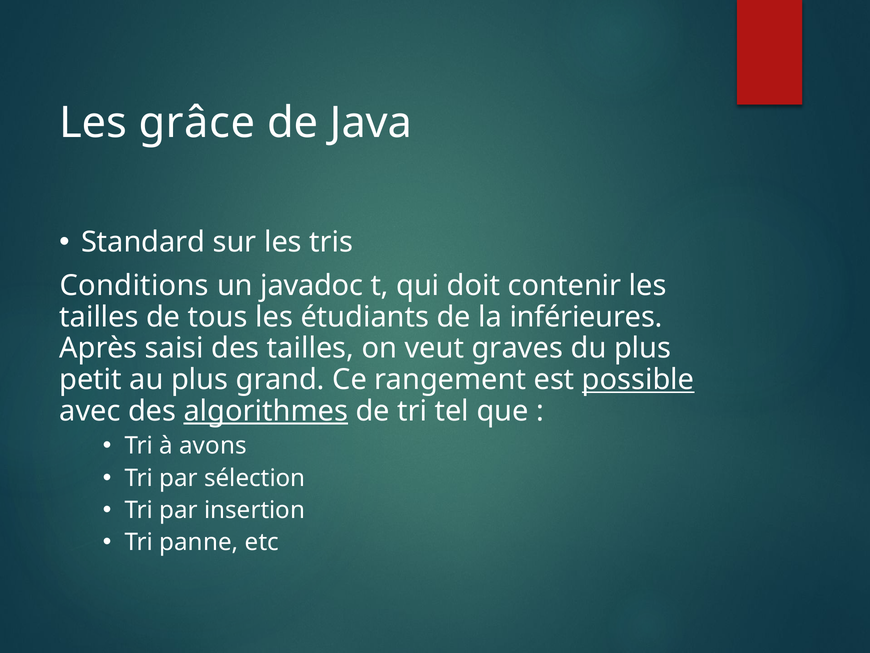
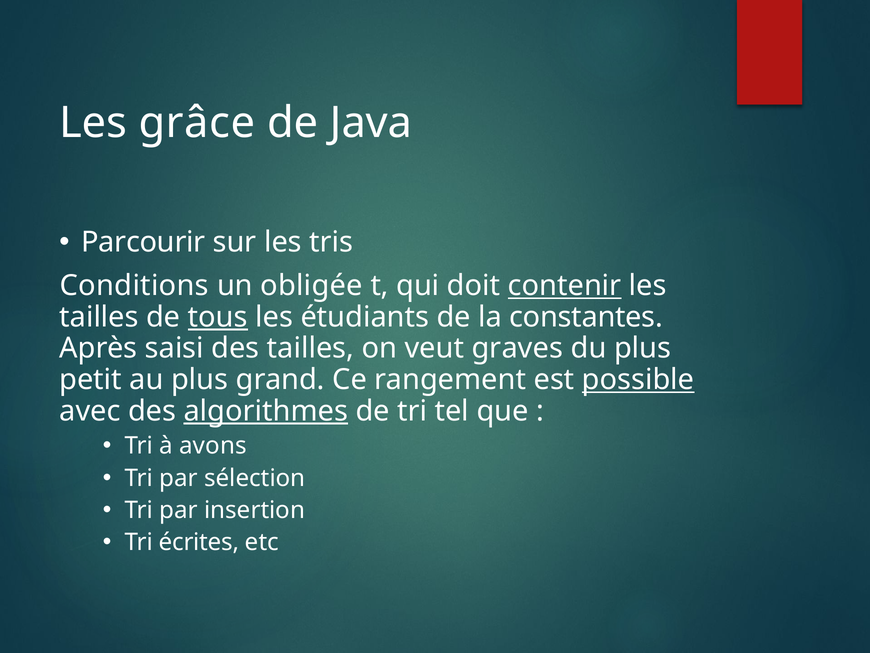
Standard: Standard -> Parcourir (143, 242)
javadoc: javadoc -> obligée (312, 286)
contenir underline: none -> present (565, 286)
tous underline: none -> present (218, 317)
inférieures: inférieures -> constantes (586, 317)
panne: panne -> écrites (199, 542)
